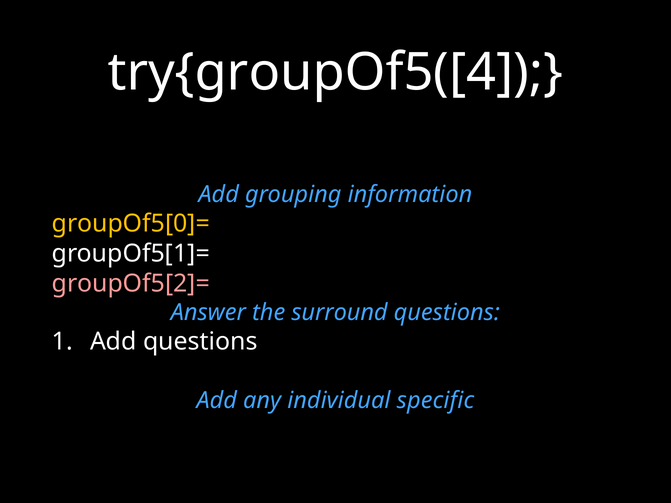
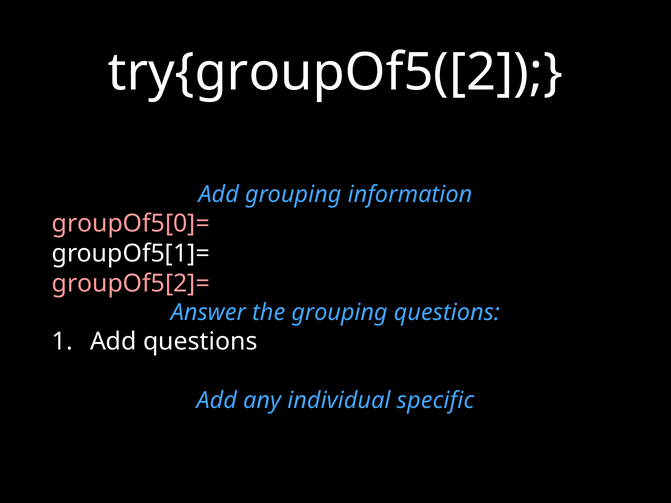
try{groupOf5([4: try{groupOf5([4 -> try{groupOf5([2 (335, 72)
groupOf5[0]= colour: yellow -> pink (131, 224)
the surround: surround -> grouping (340, 312)
